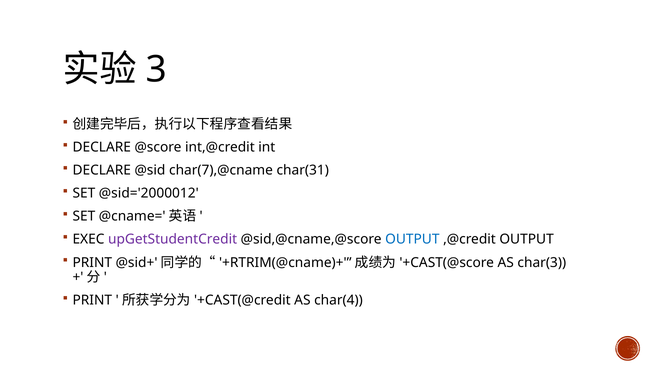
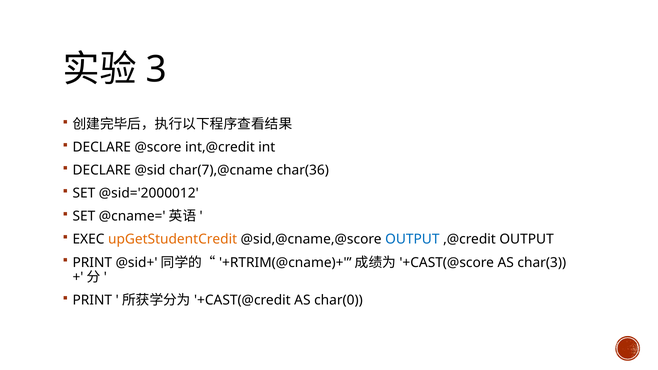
char(31: char(31 -> char(36 (303, 170)
upGetStudentCredit colour: purple -> orange (173, 240)
char(4: char(4 -> char(0 (338, 300)
